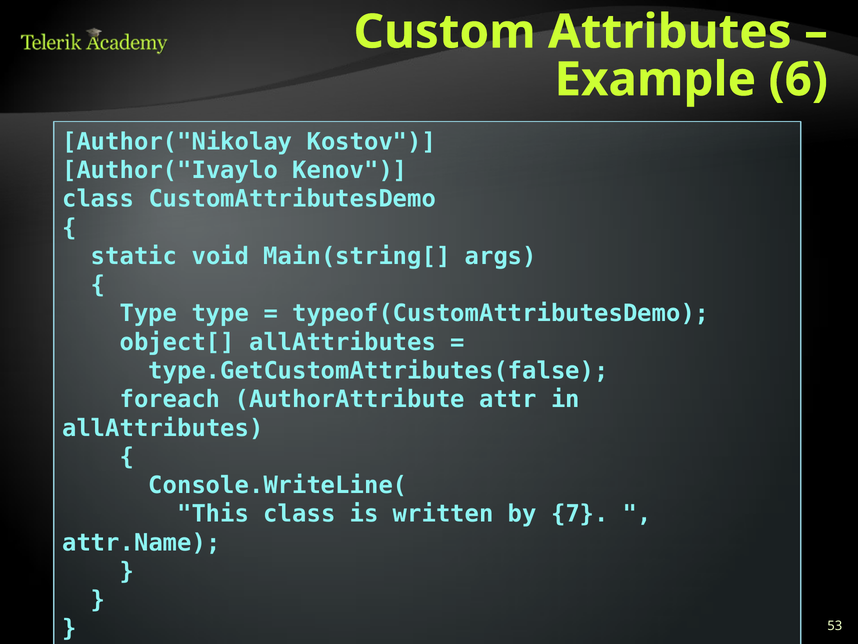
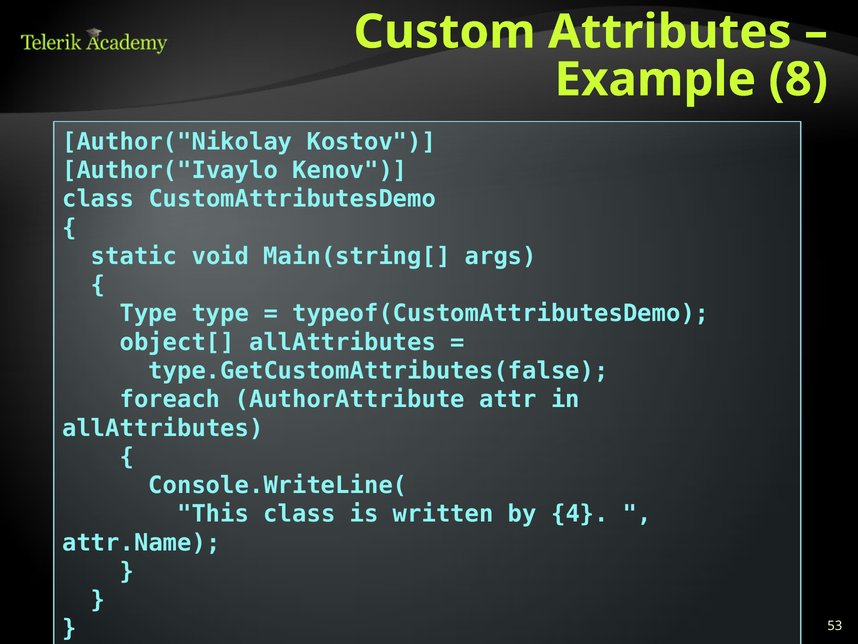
6: 6 -> 8 (798, 80)
7: 7 -> 4 (580, 514)
